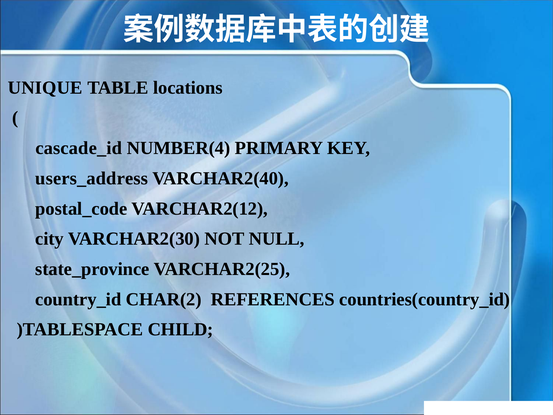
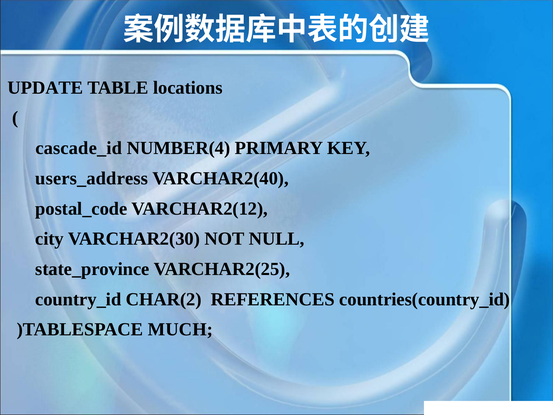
UNIQUE: UNIQUE -> UPDATE (45, 88)
CHILD: CHILD -> MUCH (180, 329)
